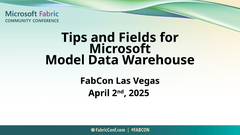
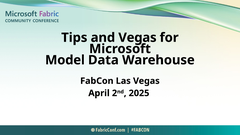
and Fields: Fields -> Vegas (137, 38)
